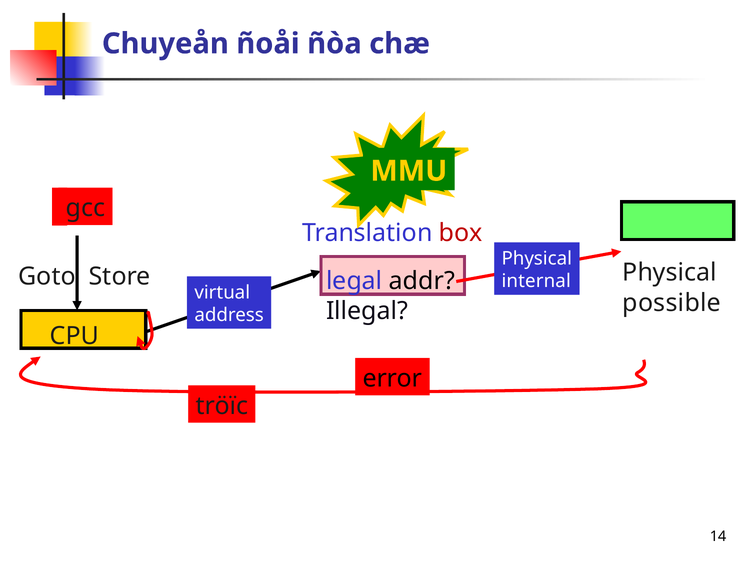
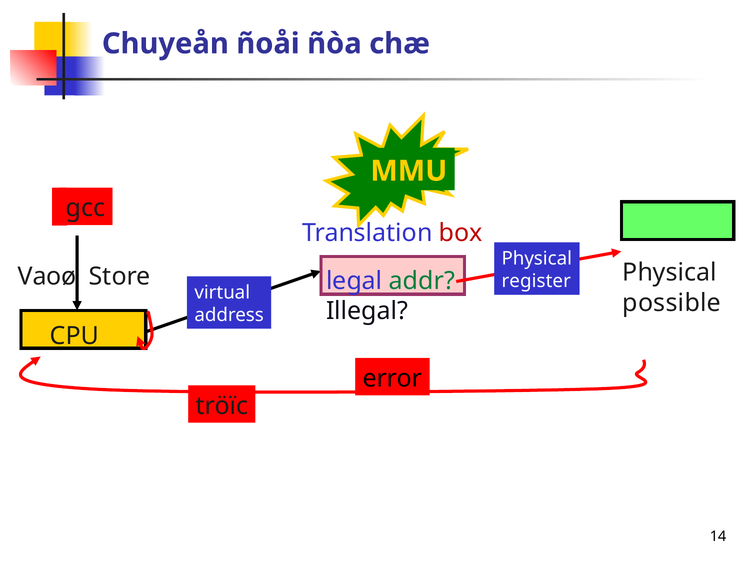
Goto: Goto -> Vaoø (47, 276)
addr colour: black -> green (422, 281)
internal: internal -> register (536, 281)
